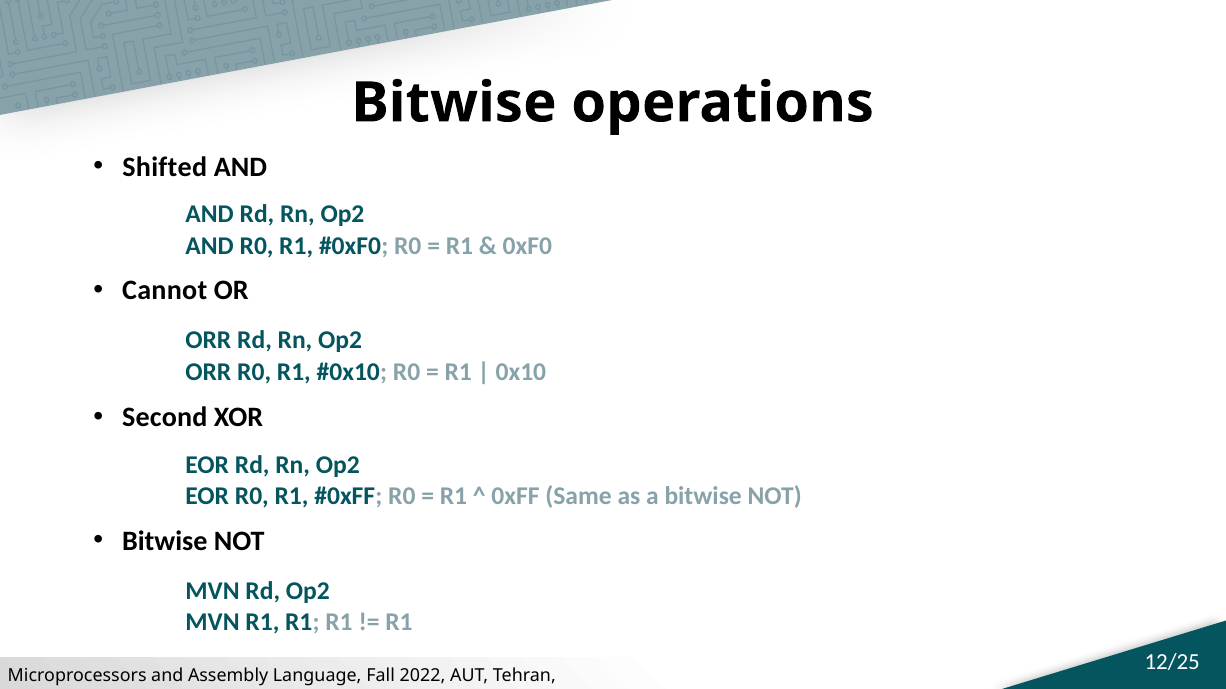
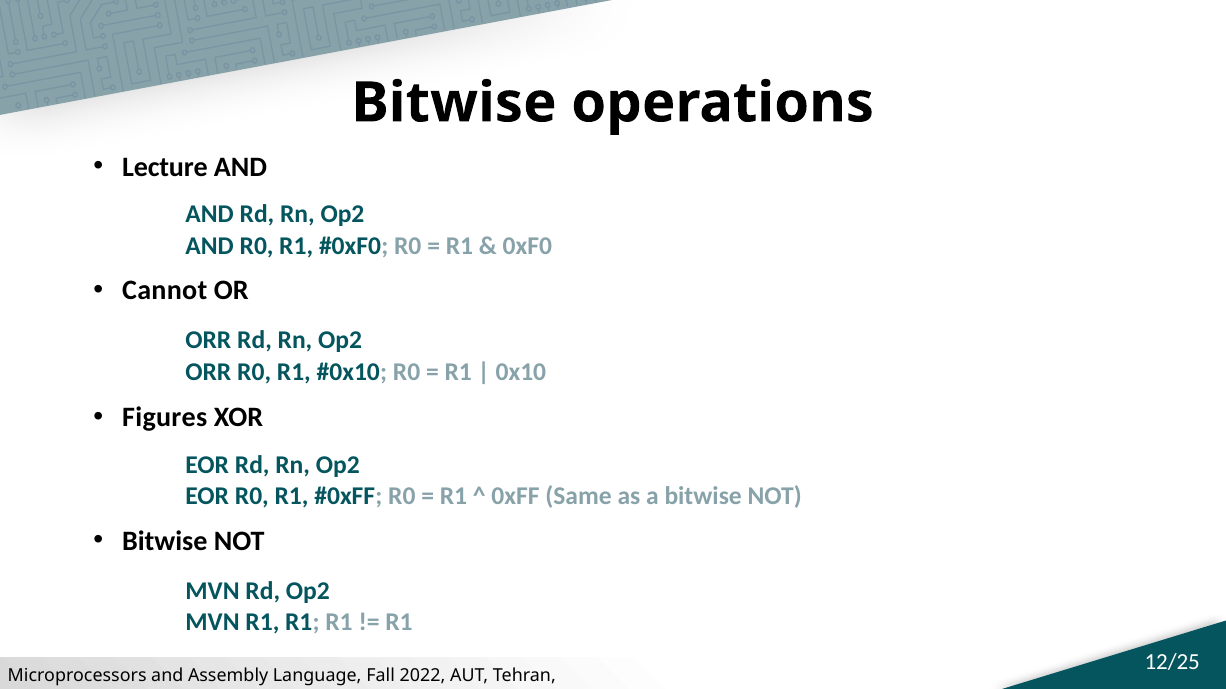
Shifted: Shifted -> Lecture (165, 167)
Second: Second -> Figures (165, 418)
